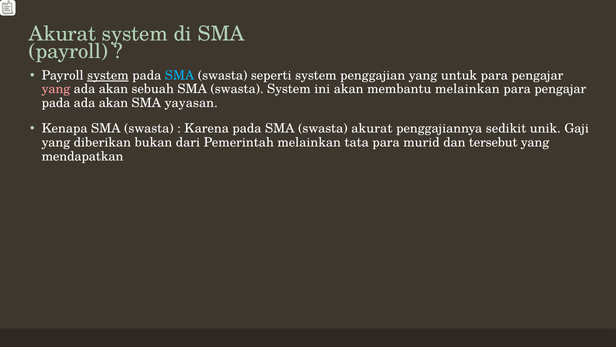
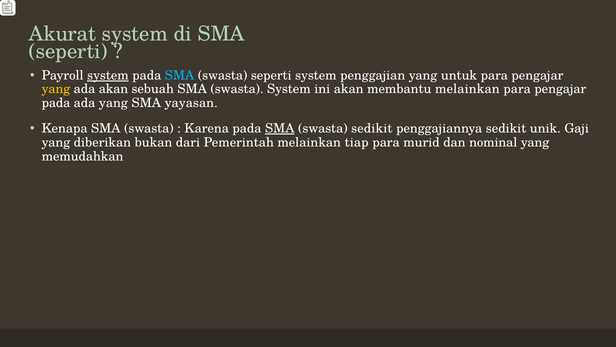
payroll: payroll -> seperti (68, 52)
yang colour: pink -> yellow (56, 89)
akan: akan -> yang (113, 103)
SMA underline: none -> present (280, 128)
swasta akurat: akurat -> sedikit (372, 128)
tata: tata -> tiap (357, 142)
tersebut: tersebut -> nominal (493, 142)
mendapatkan: mendapatkan -> memudahkan (82, 156)
